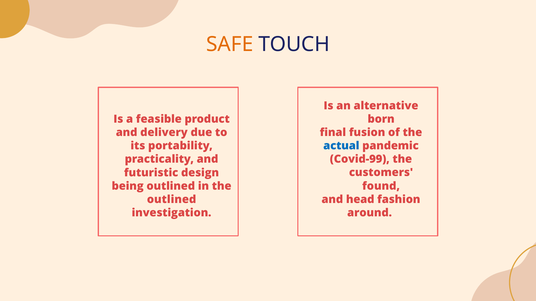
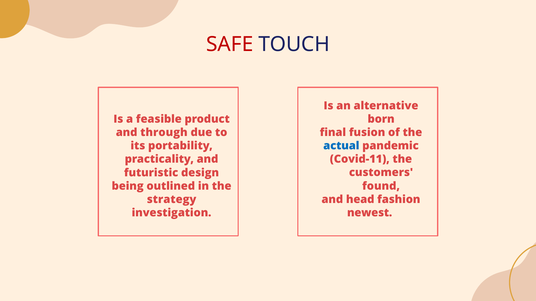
SAFE colour: orange -> red (230, 44)
delivery: delivery -> through (164, 133)
Covid-99: Covid-99 -> Covid-11 (360, 160)
outlined: outlined -> strategy (172, 200)
around: around -> newest (370, 213)
